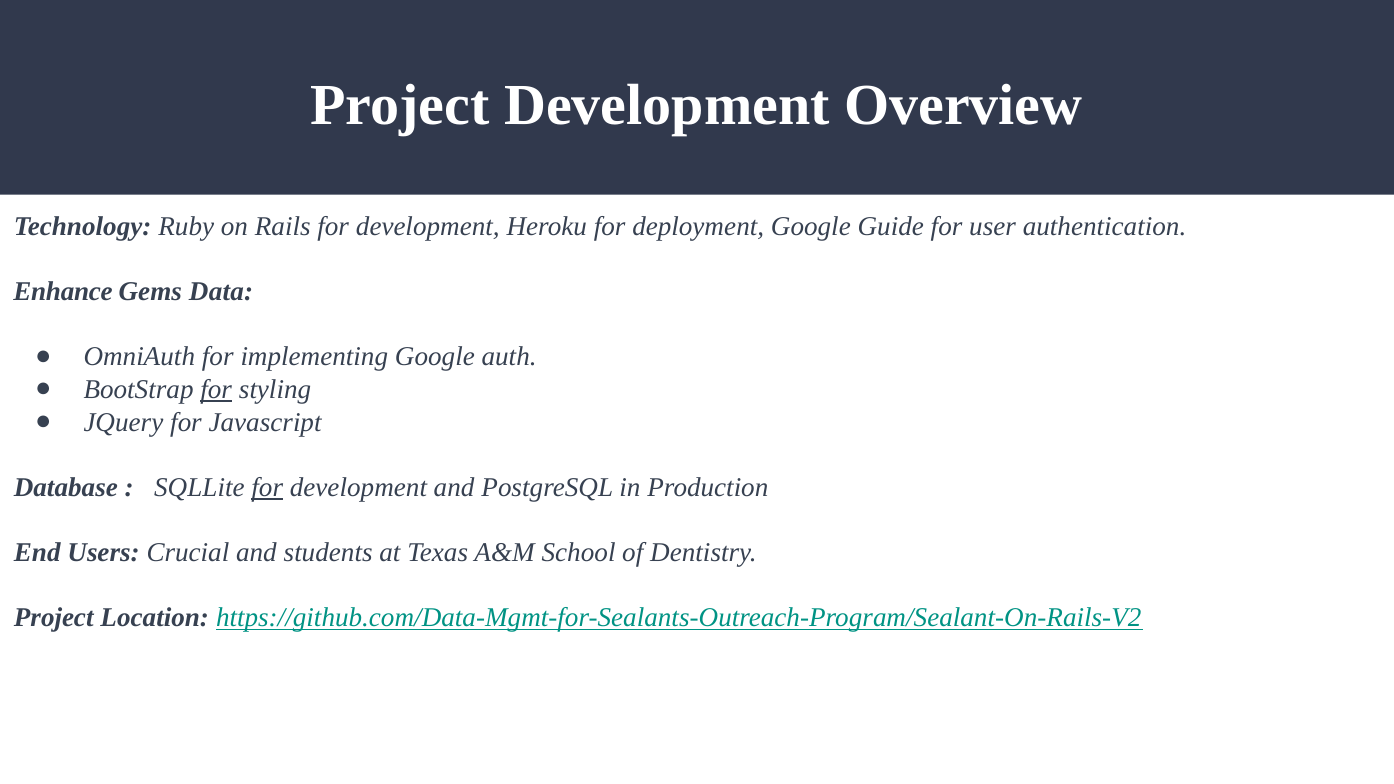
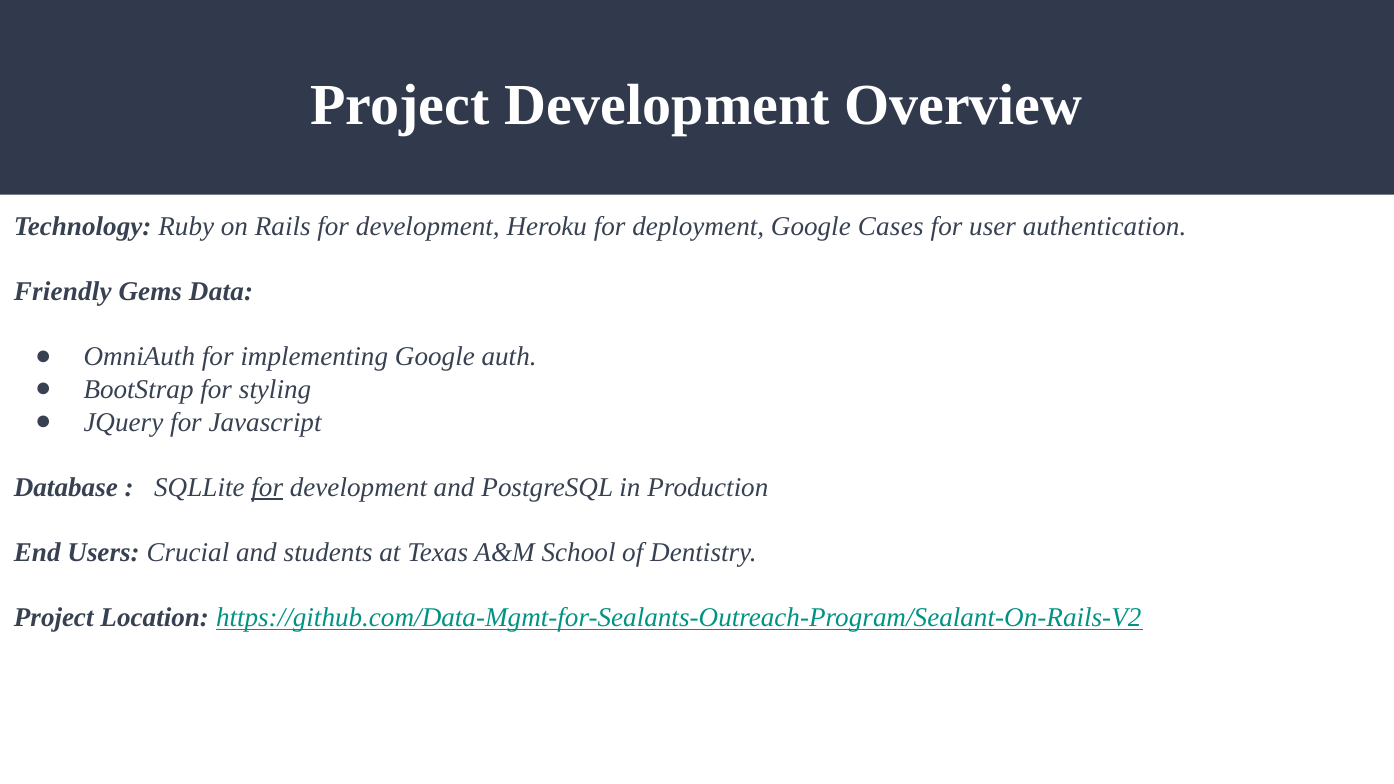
Guide: Guide -> Cases (891, 227)
Enhance: Enhance -> Friendly (63, 292)
for underline: present -> none (216, 390)
